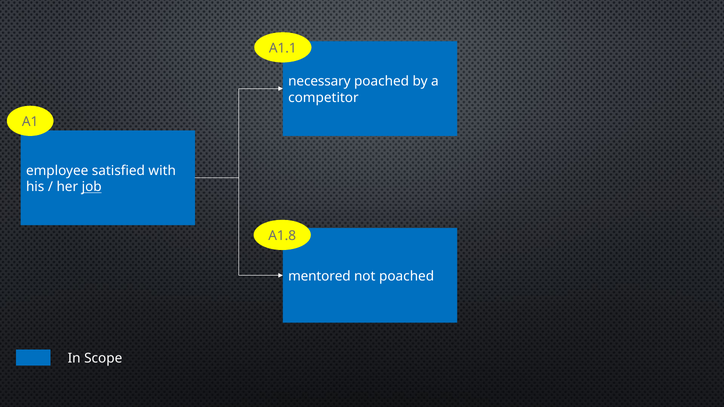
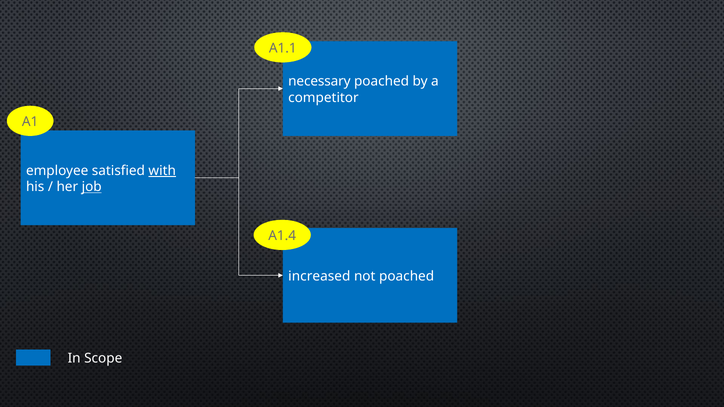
with underline: none -> present (162, 171)
A1.8: A1.8 -> A1.4 (282, 236)
mentored: mentored -> increased (319, 276)
